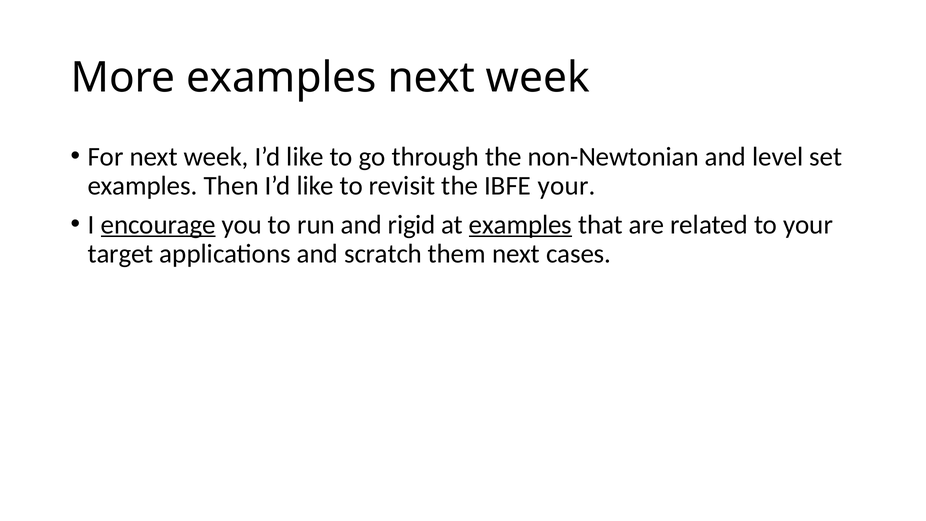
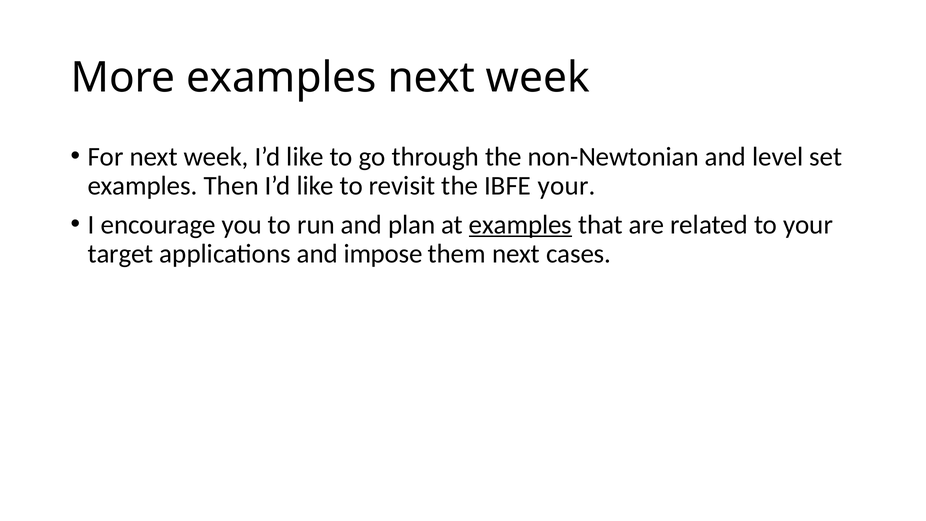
encourage underline: present -> none (158, 225)
rigid: rigid -> plan (412, 225)
scratch: scratch -> impose (383, 254)
